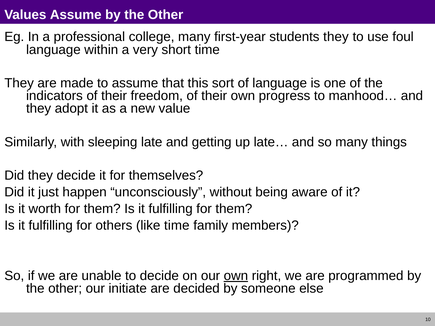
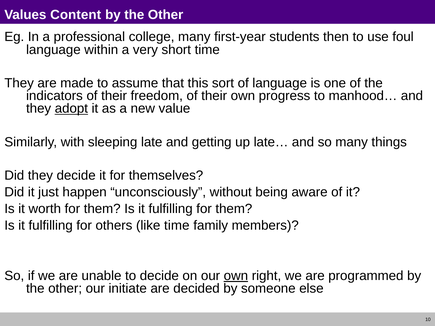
Values Assume: Assume -> Content (76, 15)
students they: they -> then (336, 37)
adopt underline: none -> present (71, 109)
